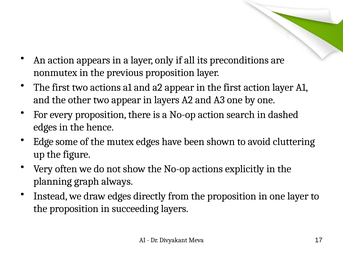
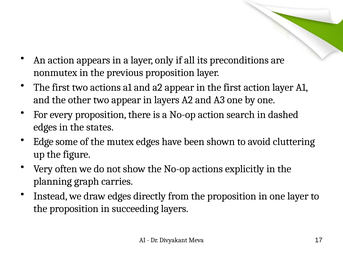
hence: hence -> states (100, 127)
always: always -> carries (117, 182)
